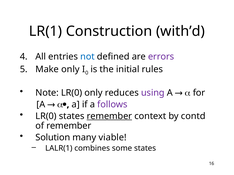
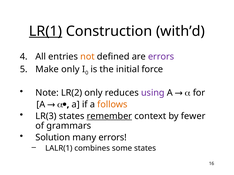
LR(1 underline: none -> present (46, 31)
not colour: blue -> orange (87, 57)
rules: rules -> force (152, 69)
Note LR(0: LR(0 -> LR(2 (72, 93)
follows colour: purple -> orange (112, 105)
LR(0: LR(0 -> LR(3 (46, 116)
contd: contd -> fewer (193, 116)
of remember: remember -> grammars (69, 126)
many viable: viable -> errors (113, 138)
